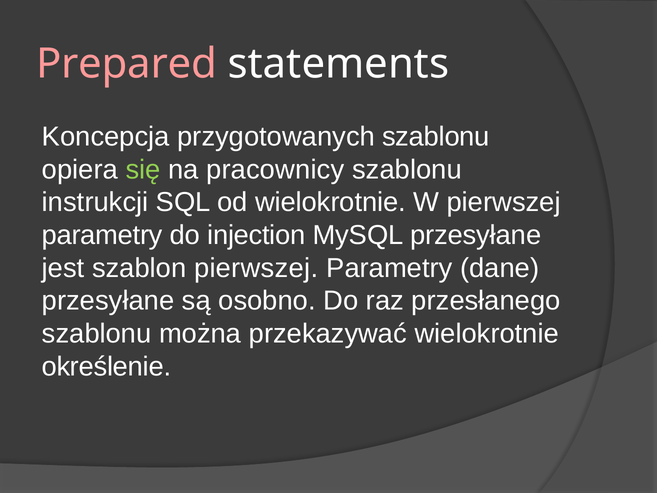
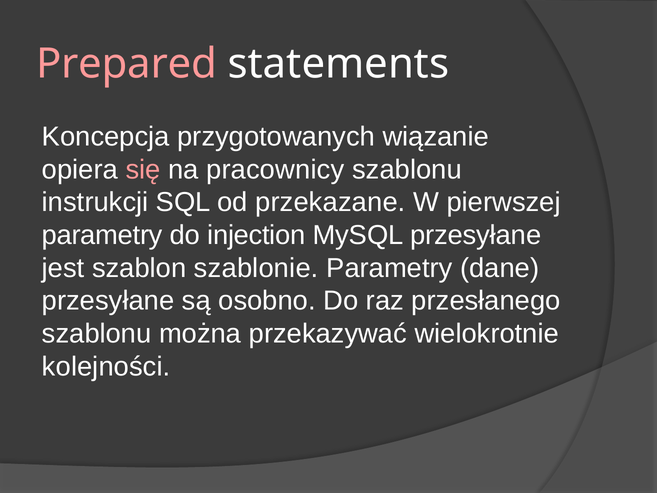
przygotowanych szablonu: szablonu -> wiązanie (436, 137)
się colour: light green -> pink (143, 169)
od wielokrotnie: wielokrotnie -> przekazane (330, 202)
szablon pierwszej: pierwszej -> szablonie (256, 268)
określenie: określenie -> kolejności (106, 366)
